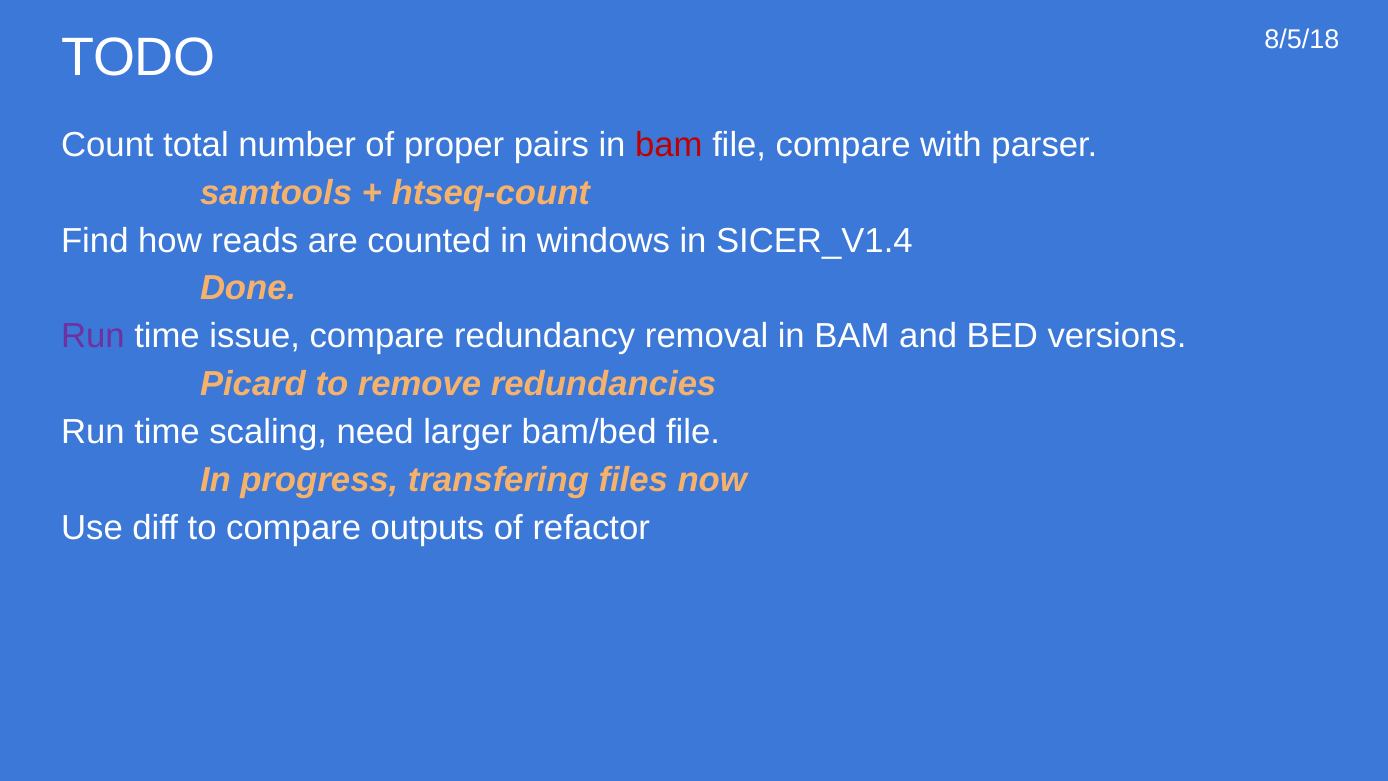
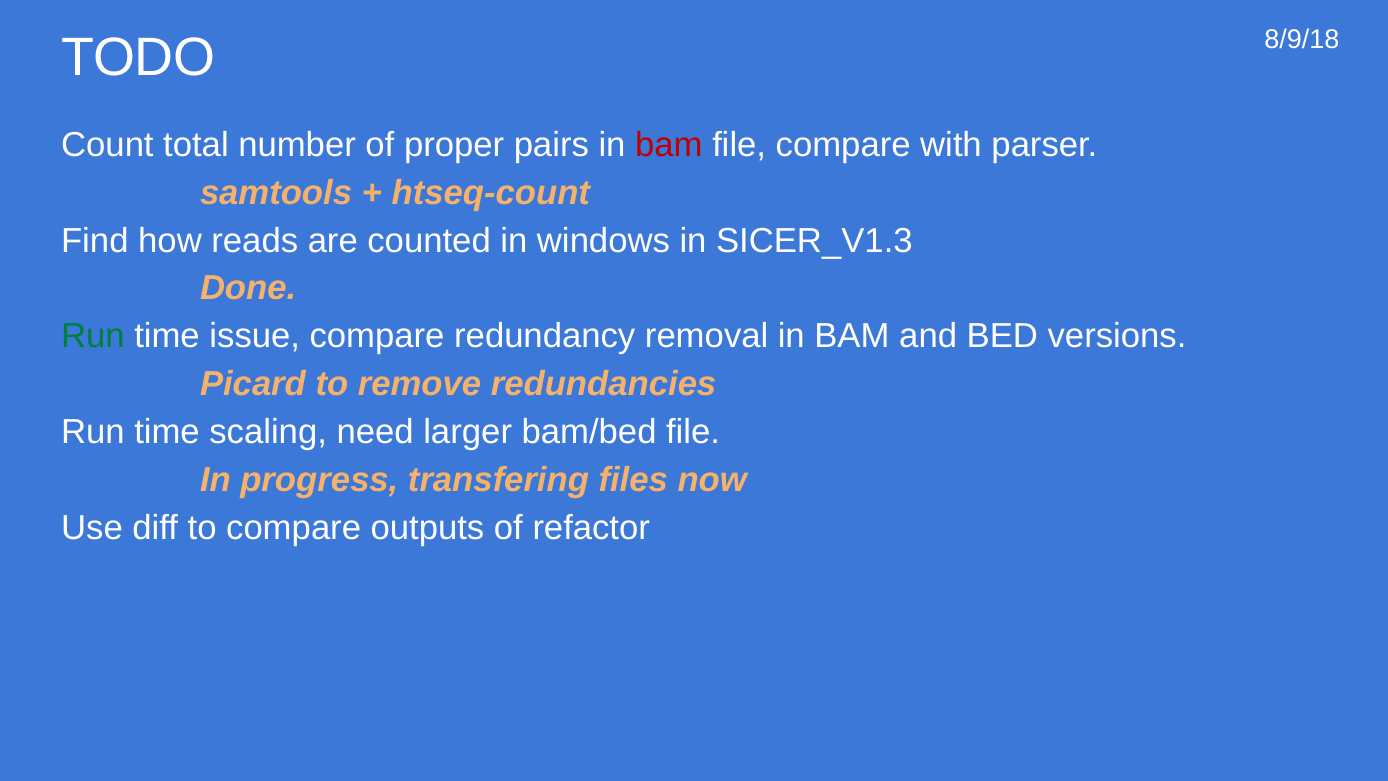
8/5/18: 8/5/18 -> 8/9/18 (1302, 40)
SICER_V1.4: SICER_V1.4 -> SICER_V1.3 (814, 241)
Run colour: purple -> green (93, 336)
